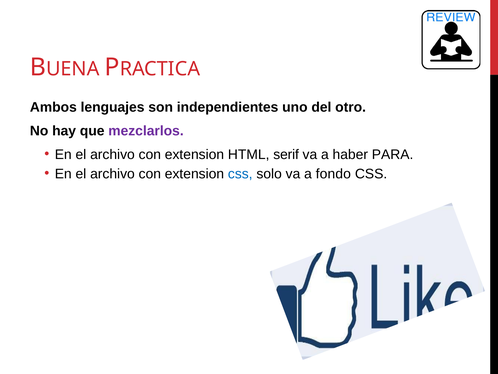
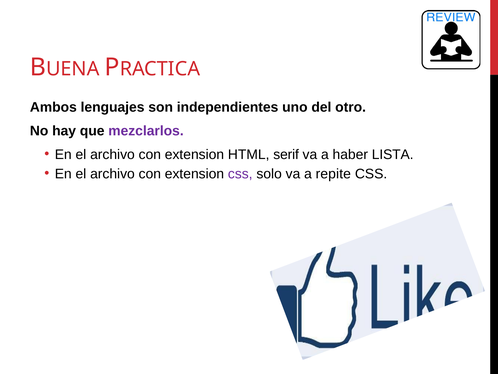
PARA: PARA -> LISTA (393, 154)
css colour: blue -> purple (240, 174)
fondo: fondo -> repite (333, 174)
